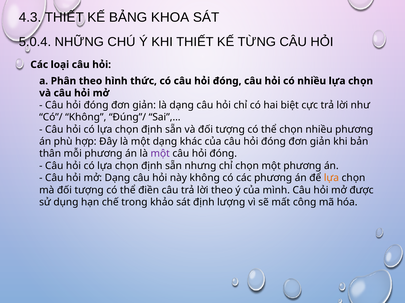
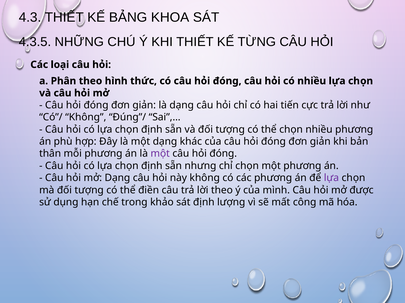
5.0.4: 5.0.4 -> 4.3.5 (35, 42)
biệt: biệt -> tiến (290, 105)
lựa colour: orange -> purple (331, 178)
